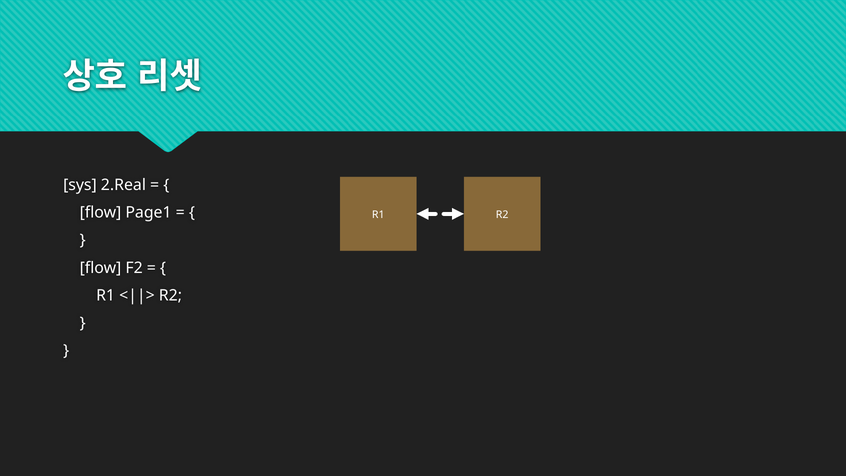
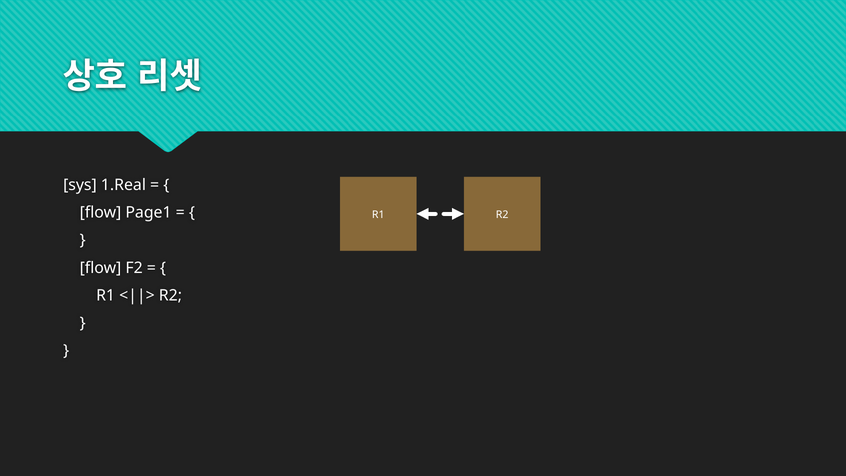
2.Real: 2.Real -> 1.Real (123, 185)
